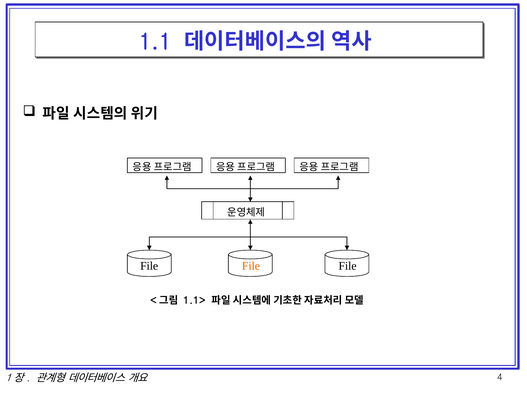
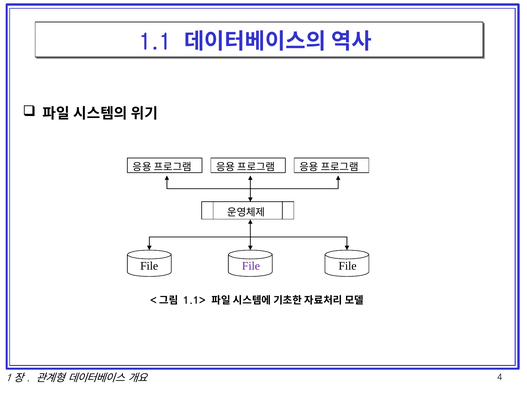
File colour: orange -> purple (251, 266)
